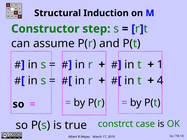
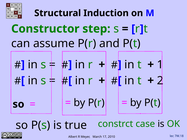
4: 4 -> 2 (160, 81)
